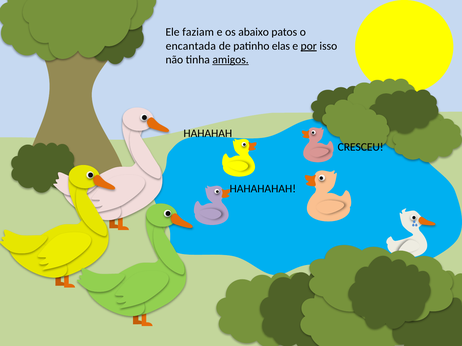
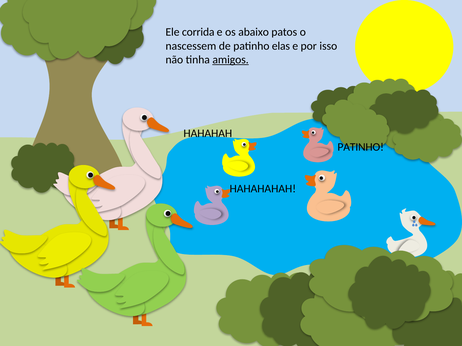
faziam: faziam -> corrida (198, 32)
encantada: encantada -> nascessem (191, 46)
por underline: present -> none (309, 46)
CRESCEU: CRESCEU -> PATINHO (361, 147)
